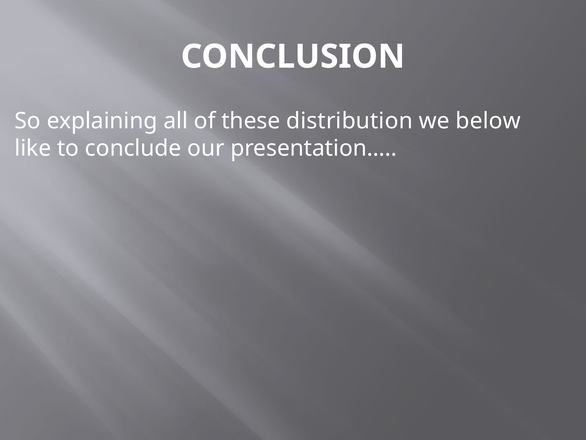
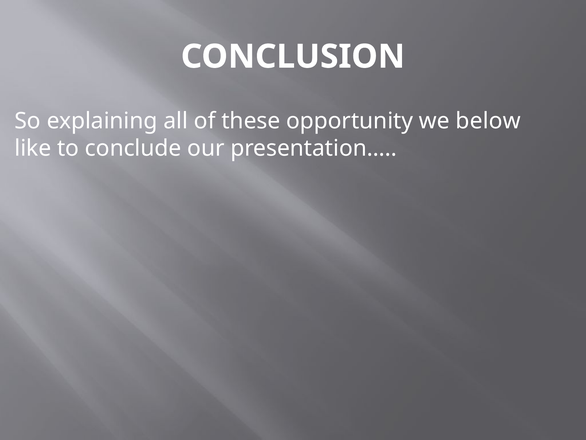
distribution: distribution -> opportunity (350, 121)
